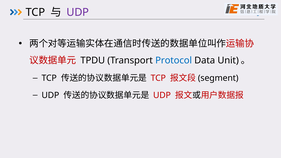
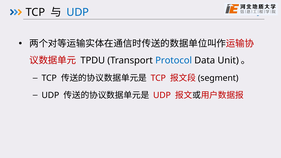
UDP colour: purple -> blue (78, 12)
